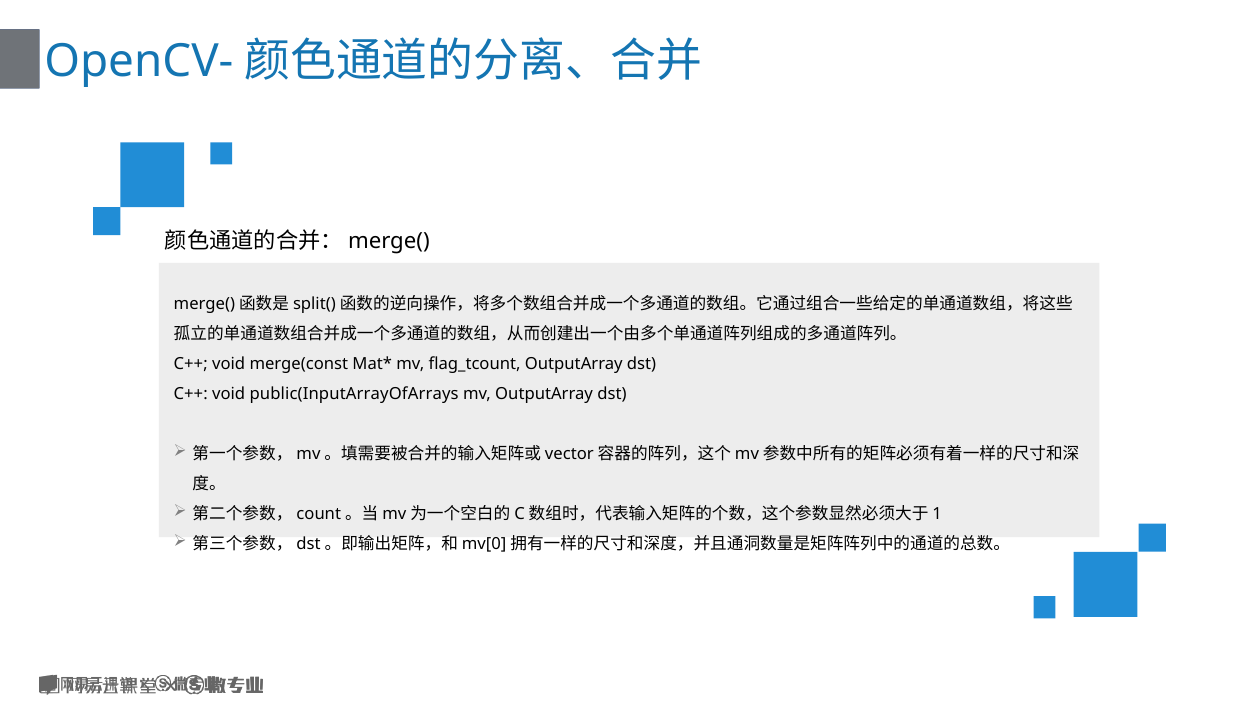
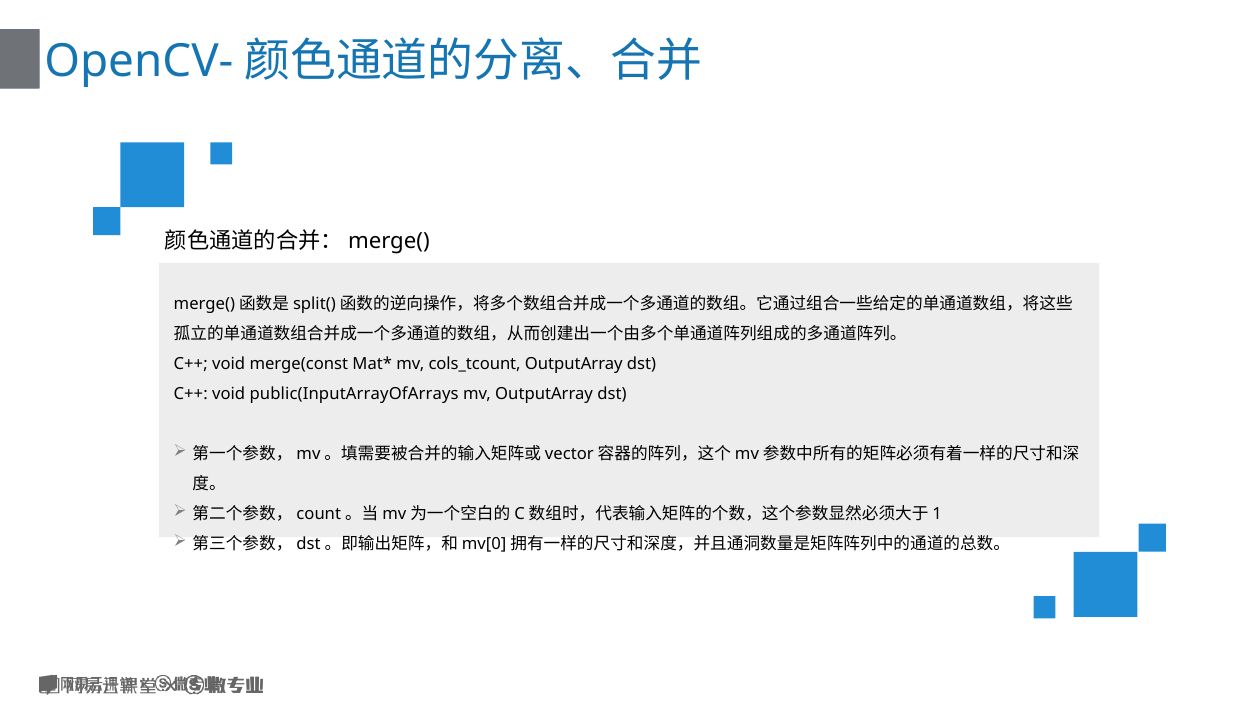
flag_tcount: flag_tcount -> cols_tcount (475, 364)
